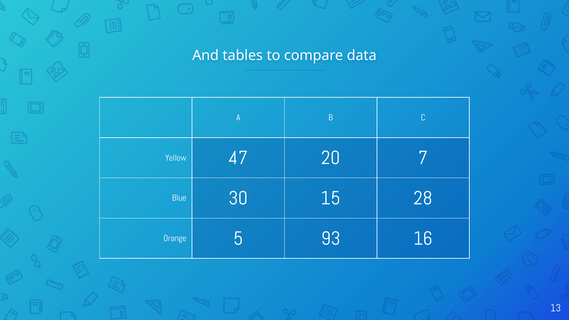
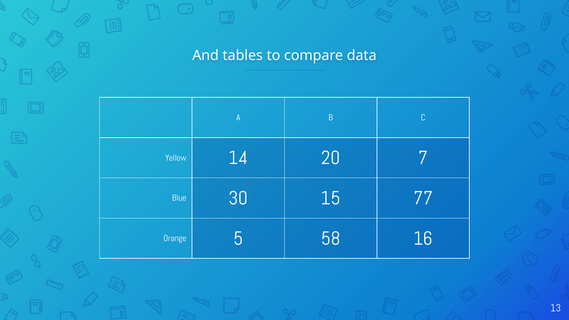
47: 47 -> 14 (238, 158)
28: 28 -> 77 (423, 198)
93: 93 -> 58 (331, 239)
